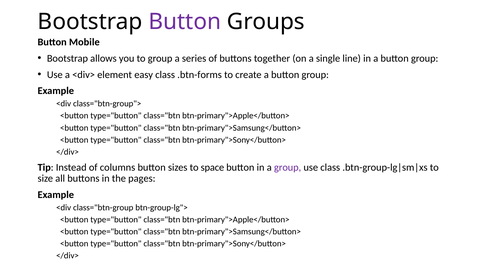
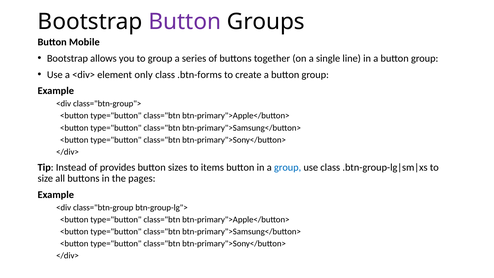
easy: easy -> only (144, 75)
columns: columns -> provides (118, 167)
space: space -> items (212, 167)
group colour: purple -> blue (288, 167)
